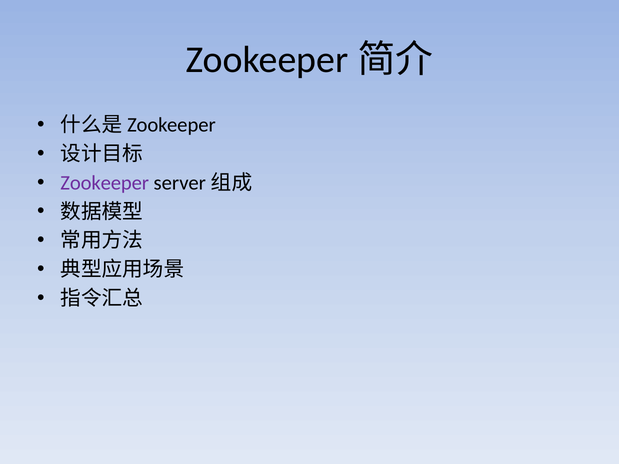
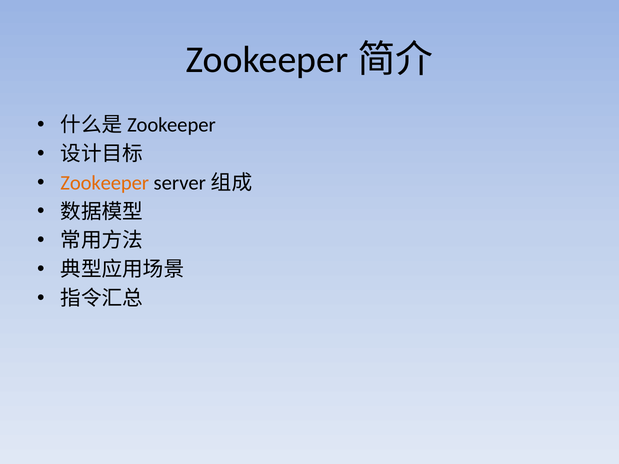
Zookeeper colour: purple -> orange (105, 183)
